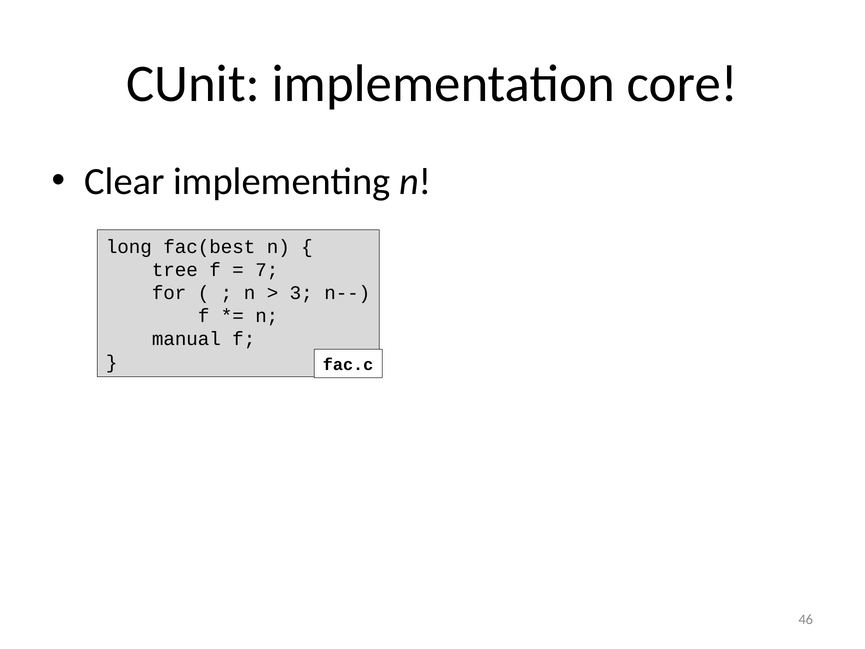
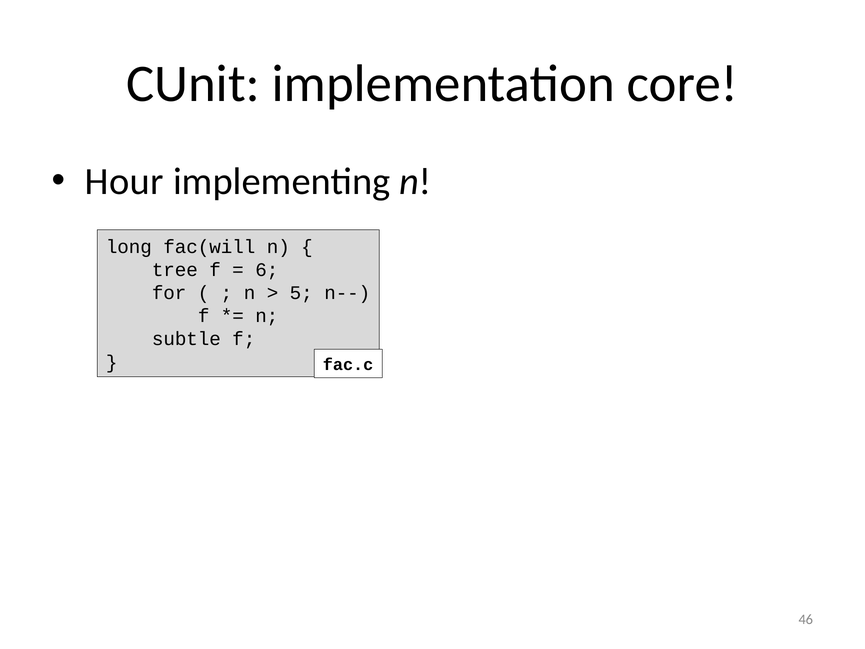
Clear: Clear -> Hour (124, 181)
fac(best: fac(best -> fac(will (209, 247)
7: 7 -> 6 (267, 270)
3: 3 -> 5 (301, 293)
manual: manual -> subtle (186, 339)
